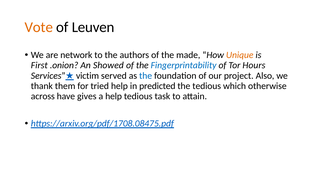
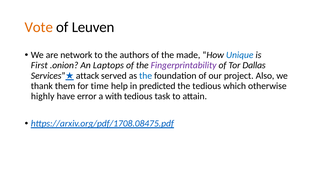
Unique colour: orange -> blue (240, 55)
Showed: Showed -> Laptops (108, 65)
Fingerprintability colour: blue -> purple (184, 65)
Hours: Hours -> Dallas (254, 65)
victim: victim -> attack (88, 76)
tried: tried -> time (100, 86)
across: across -> highly (43, 96)
gives: gives -> error (87, 96)
a help: help -> with (114, 96)
